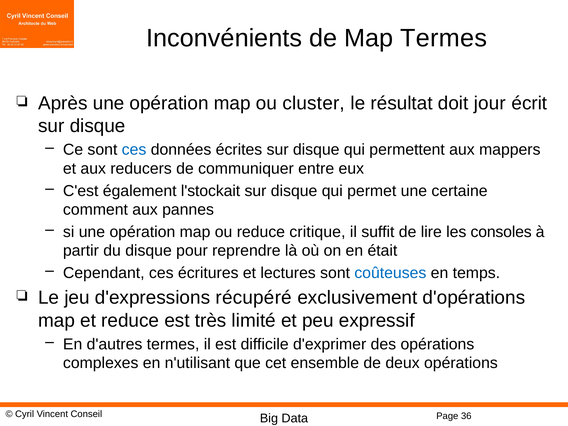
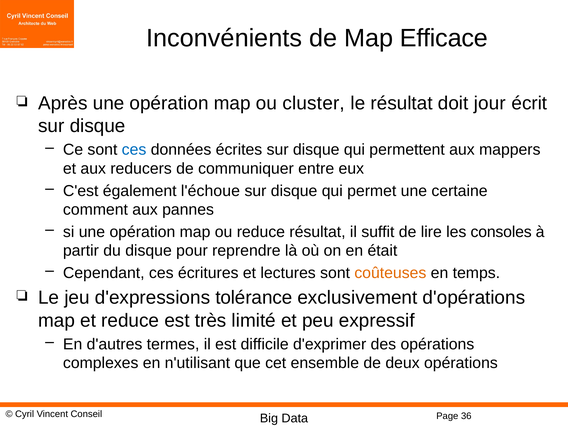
Map Termes: Termes -> Efficace (444, 38)
l'stockait: l'stockait -> l'échoue (210, 191)
reduce critique: critique -> résultat (317, 232)
coûteuses colour: blue -> orange (390, 273)
récupéré: récupéré -> tolérance (254, 298)
